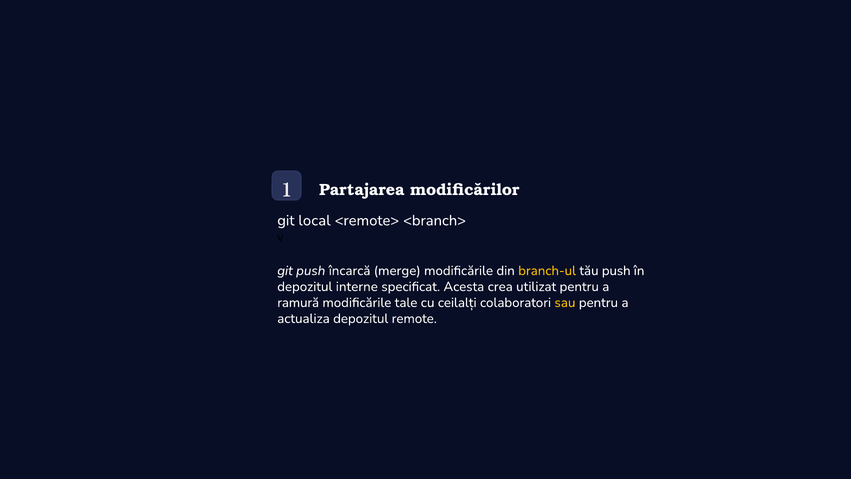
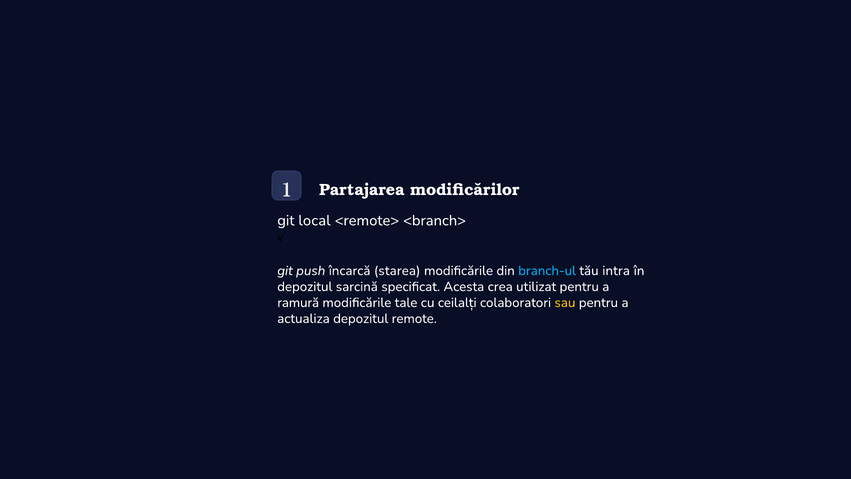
merge: merge -> starea (397, 271)
branch-ul colour: yellow -> light blue (547, 271)
tău push: push -> intra (616, 271)
interne: interne -> sarcină (357, 286)
